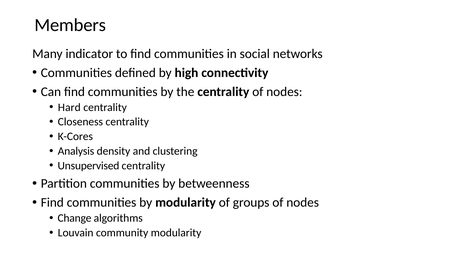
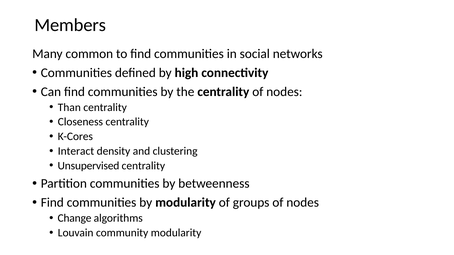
indicator: indicator -> common (89, 54)
Hard: Hard -> Than (69, 107)
Analysis: Analysis -> Interact (76, 151)
